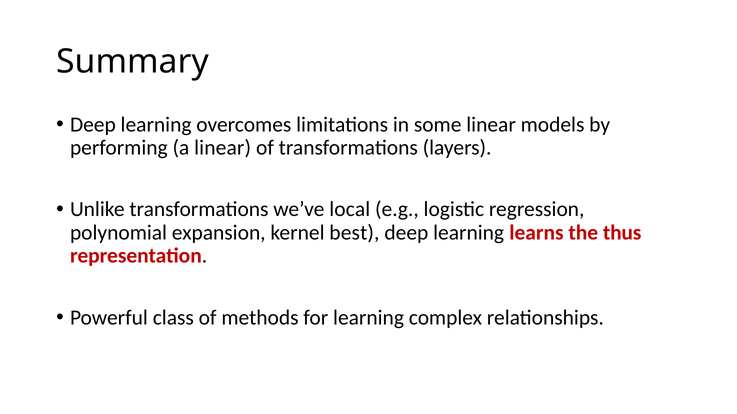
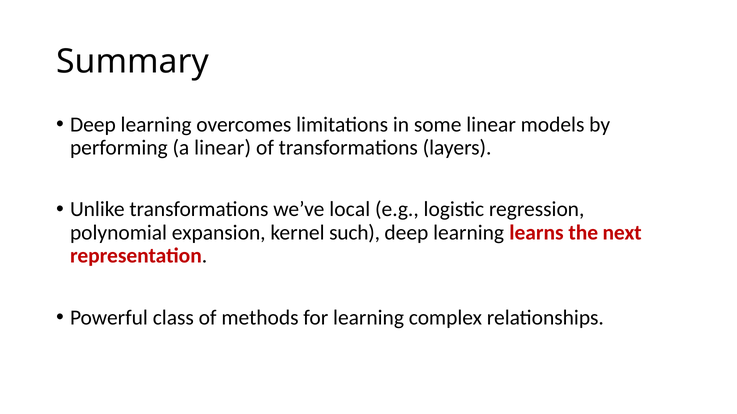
best: best -> such (355, 233)
thus: thus -> next (622, 233)
